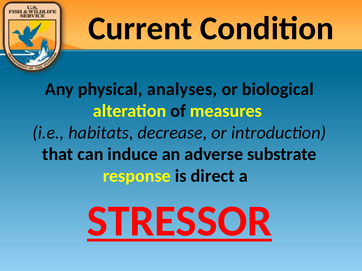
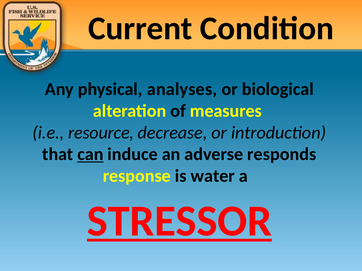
habitats: habitats -> resource (101, 133)
can underline: none -> present (90, 155)
substrate: substrate -> responds (282, 155)
direct: direct -> water (213, 176)
